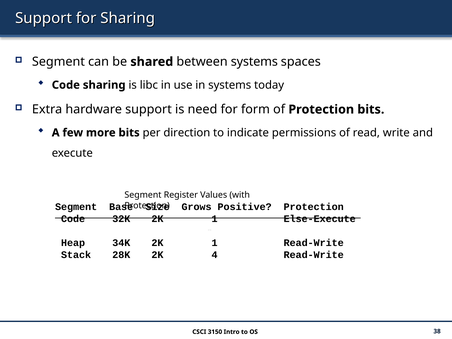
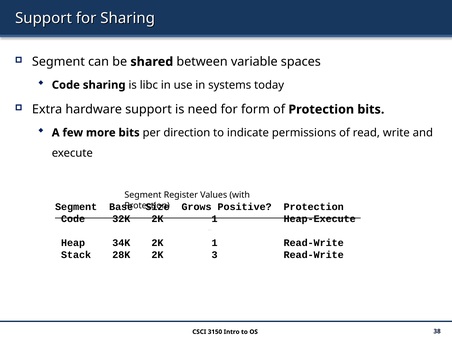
between systems: systems -> variable (254, 62)
Else-Execute: Else-Execute -> Heap-Execute (320, 219)
4: 4 -> 3 (215, 255)
